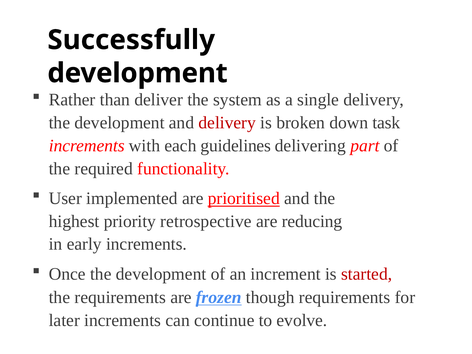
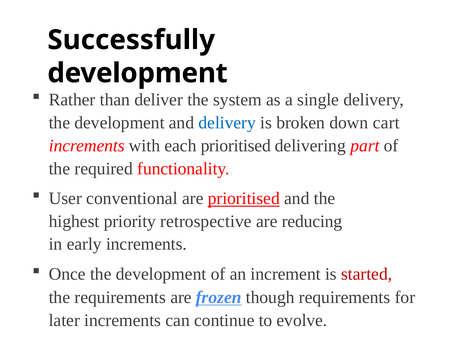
delivery colour: red -> blue (227, 123)
task: task -> cart (386, 123)
each guidelines: guidelines -> prioritised (236, 146)
implemented: implemented -> conventional (132, 198)
